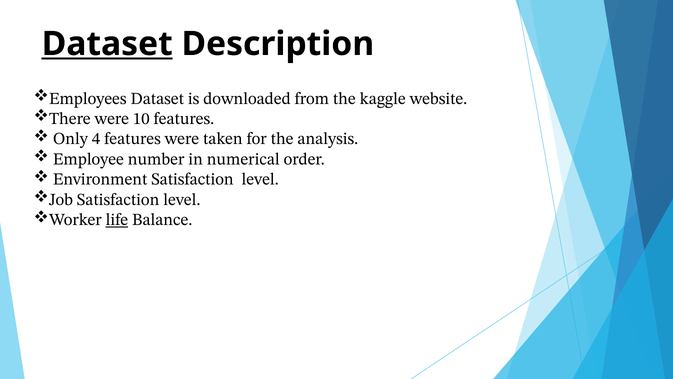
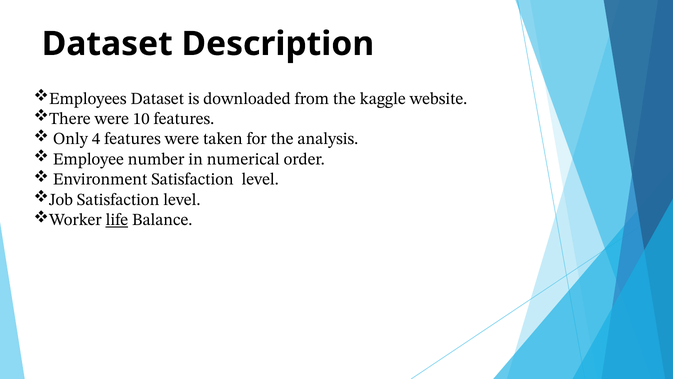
Dataset underline: present -> none (107, 44)
